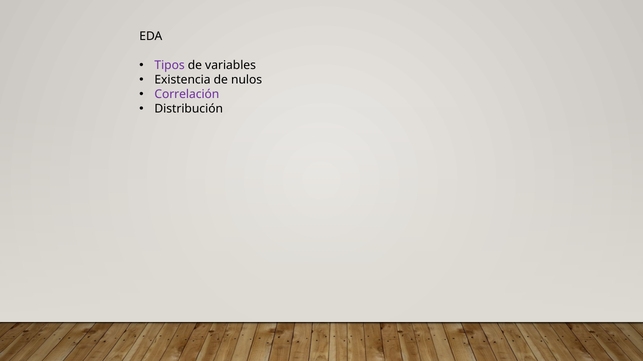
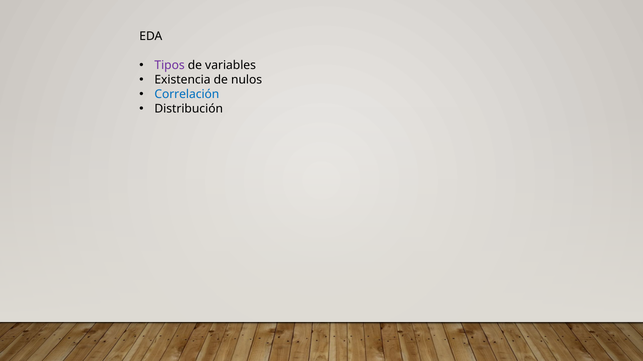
Correlación colour: purple -> blue (187, 94)
